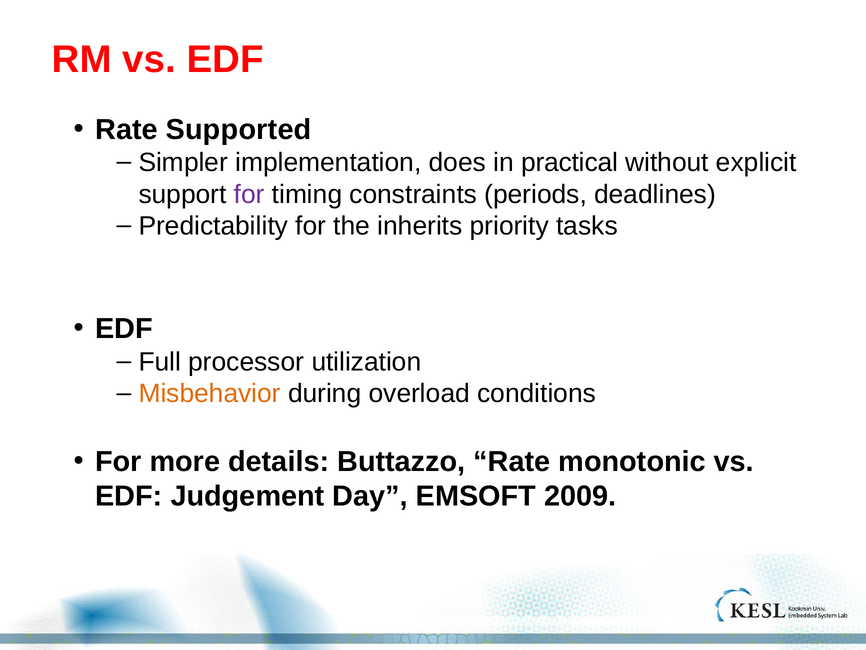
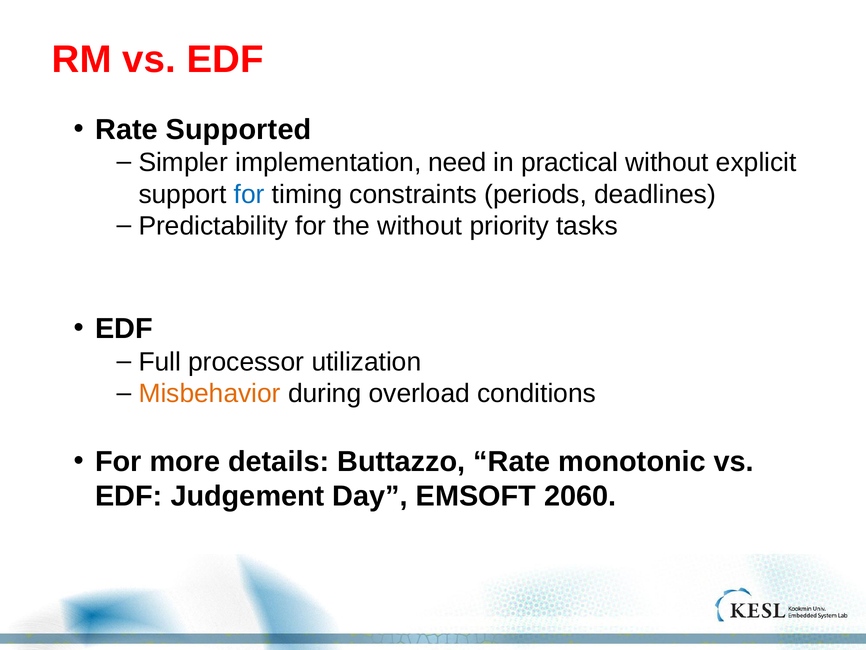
does: does -> need (457, 163)
for colour: purple -> blue (249, 194)
the inherits: inherits -> without (420, 226)
2009: 2009 -> 2060 (580, 496)
